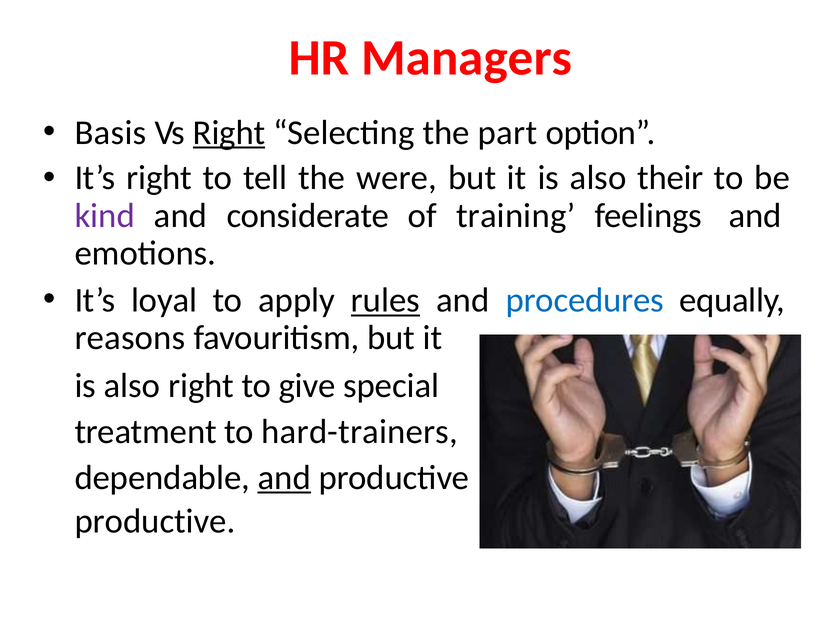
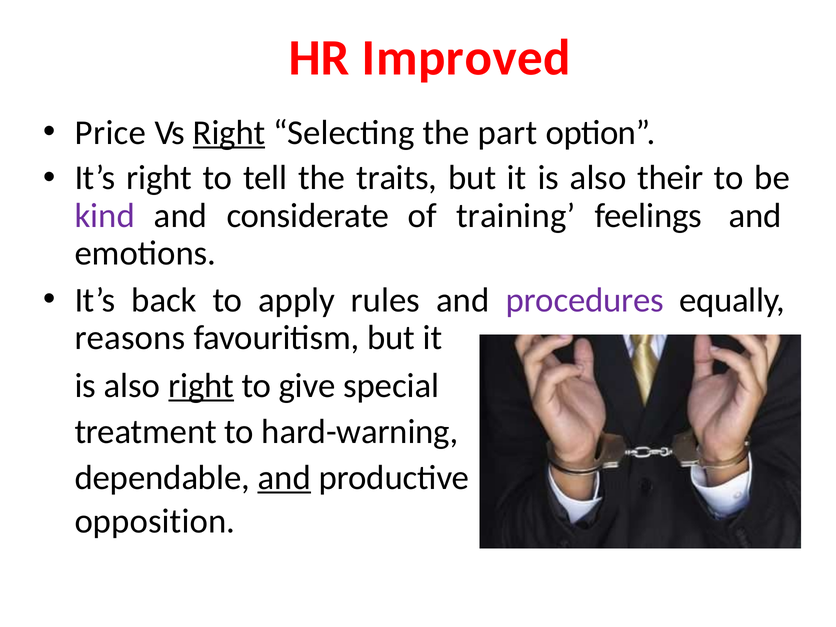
Managers: Managers -> Improved (466, 58)
Basis: Basis -> Price (111, 133)
were: were -> traits (397, 178)
loyal: loyal -> back (164, 300)
rules underline: present -> none (385, 300)
procedures colour: blue -> purple (585, 300)
right underline: none -> present (201, 386)
hard-trainers: hard-trainers -> hard-warning (360, 432)
productive: productive -> opposition (155, 521)
